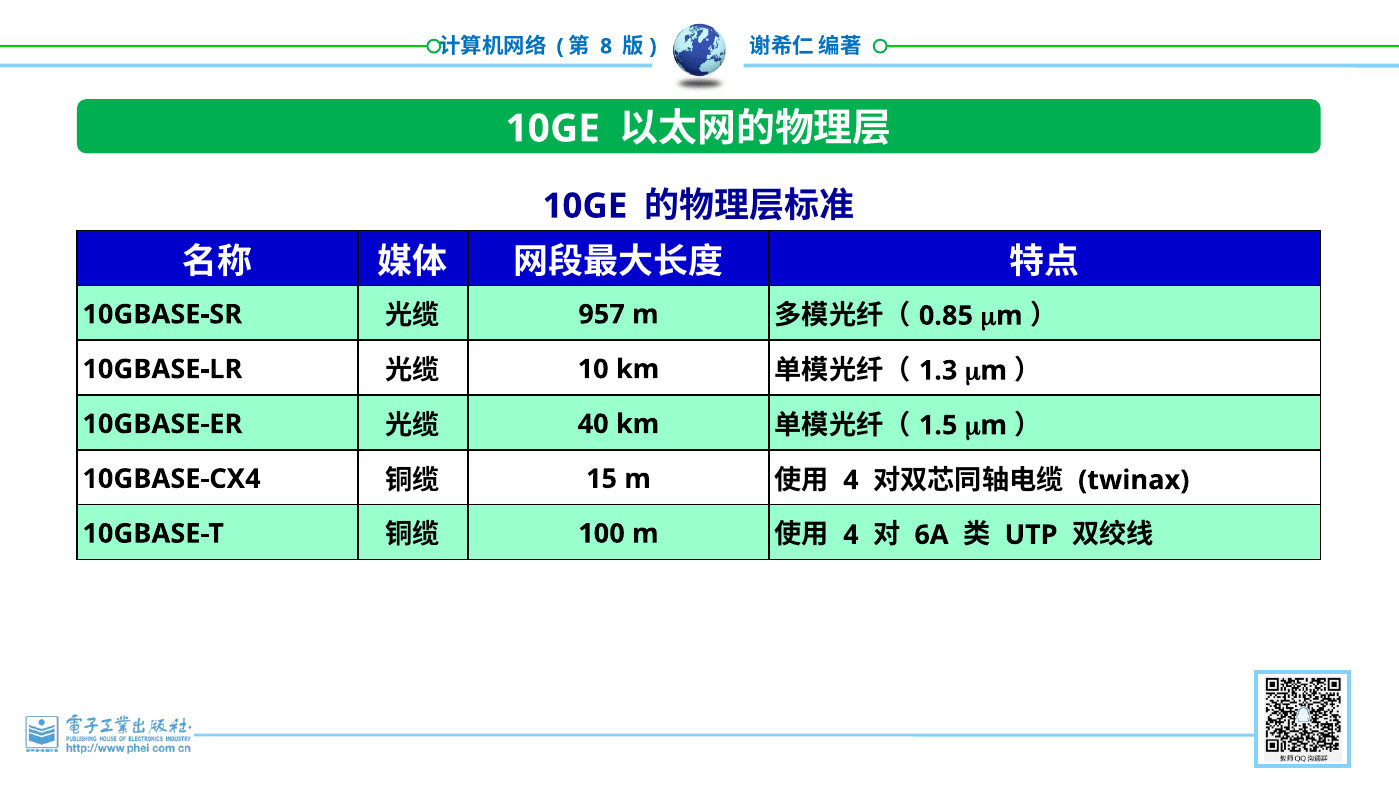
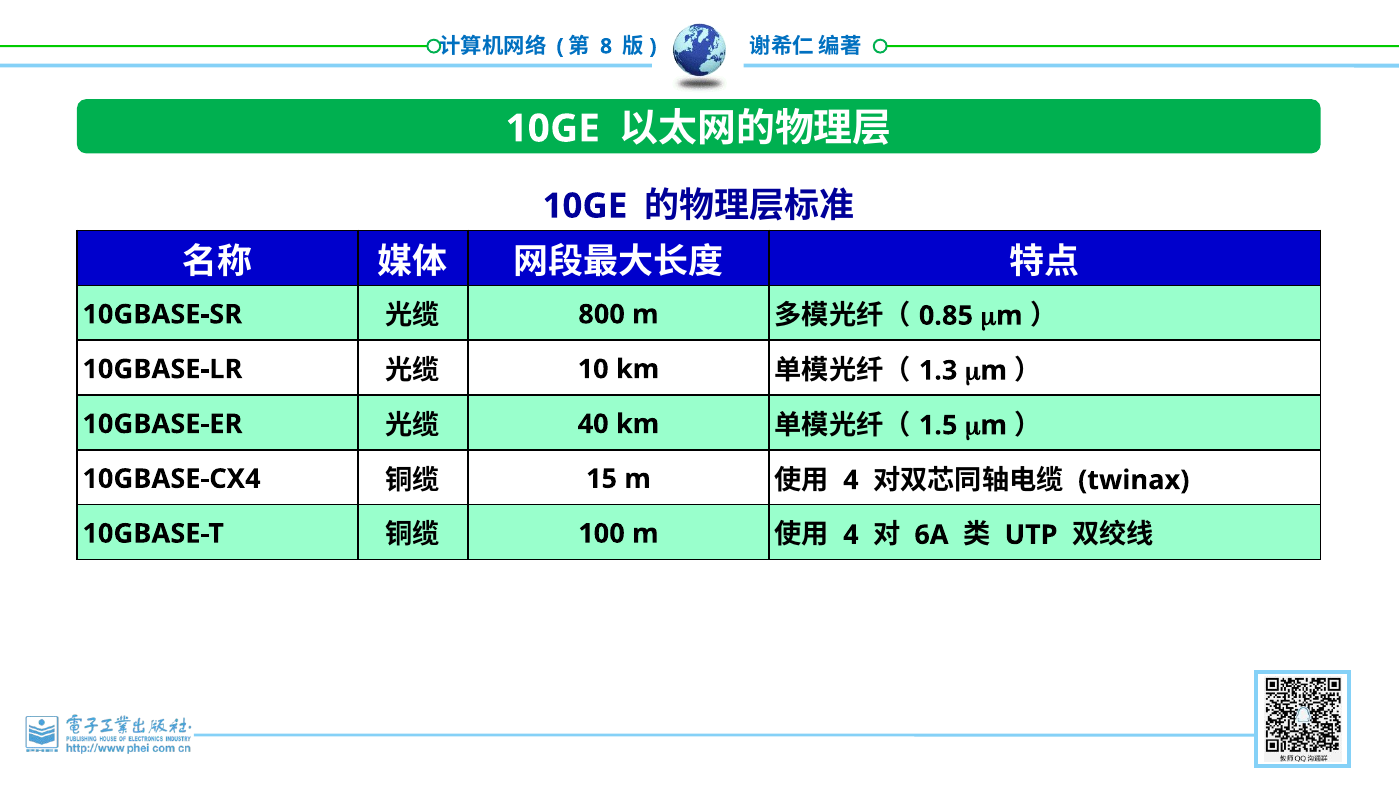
957: 957 -> 800 (602, 314)
